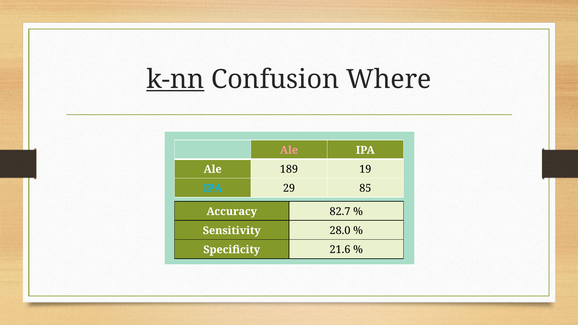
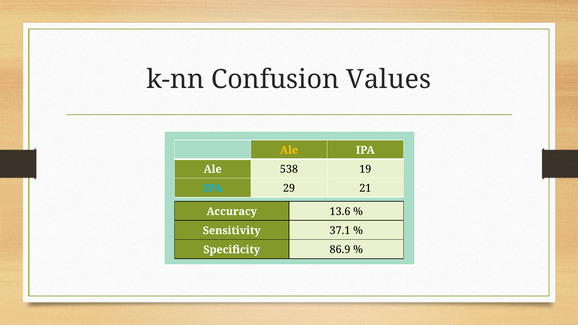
k-nn underline: present -> none (175, 79)
Where: Where -> Values (389, 79)
Ale colour: pink -> yellow (289, 150)
189: 189 -> 538 (289, 169)
85: 85 -> 21 (365, 188)
82.7: 82.7 -> 13.6 (340, 212)
28.0: 28.0 -> 37.1 (340, 231)
21.6: 21.6 -> 86.9 (340, 250)
